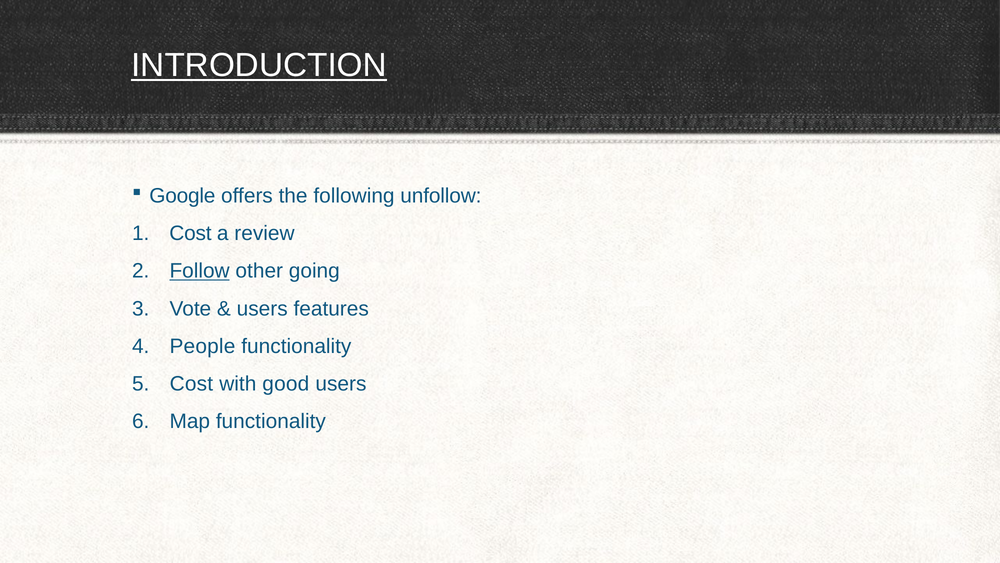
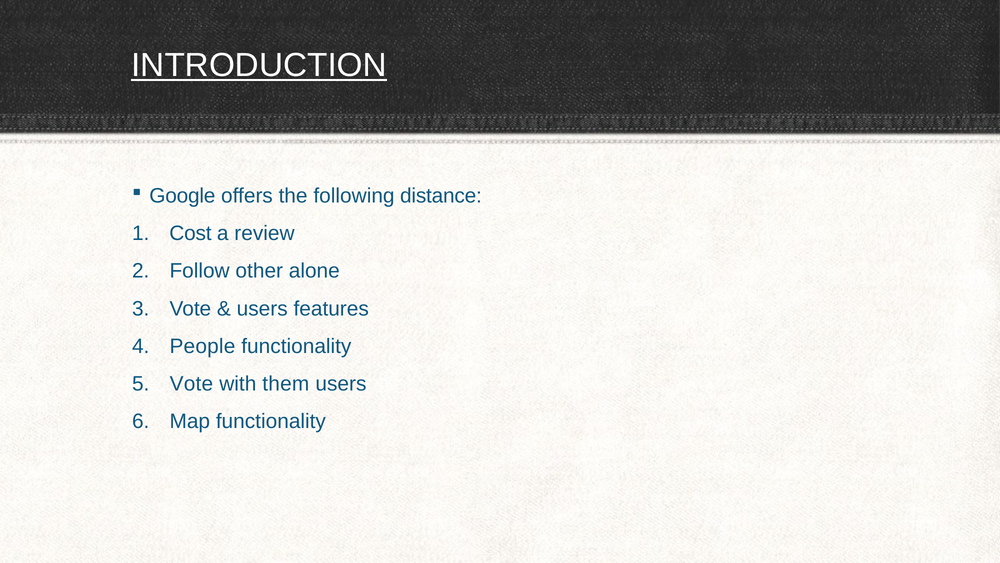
unfollow: unfollow -> distance (441, 196)
Follow underline: present -> none (200, 271)
going: going -> alone (314, 271)
Cost: Cost -> Vote (191, 383)
good: good -> them (286, 383)
